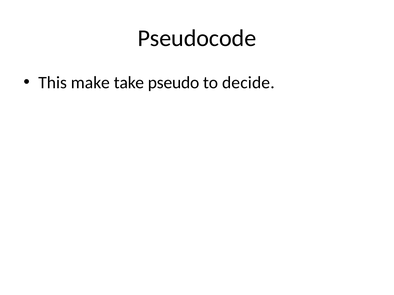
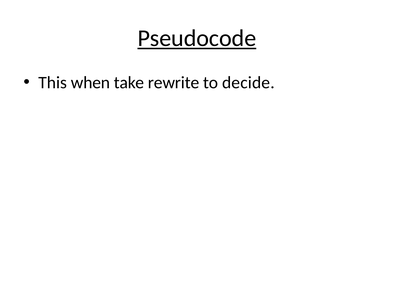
Pseudocode underline: none -> present (197, 38)
make: make -> when (91, 83)
pseudo: pseudo -> rewrite (174, 83)
